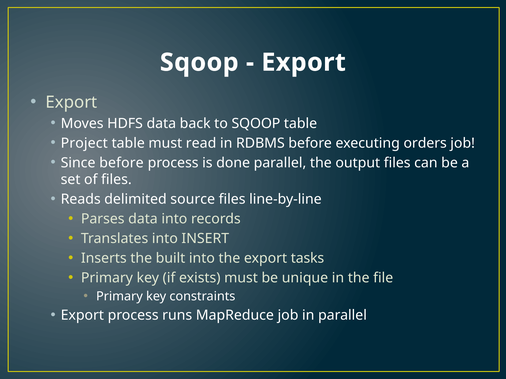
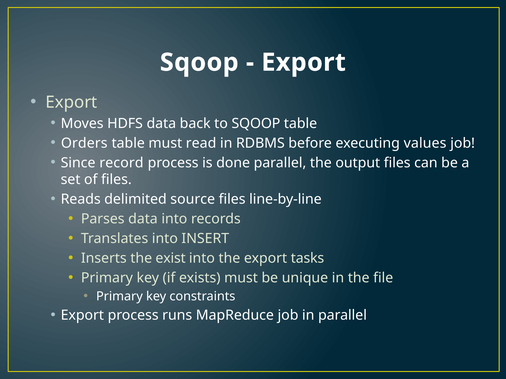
Project: Project -> Orders (84, 143)
orders: orders -> values (425, 143)
Since before: before -> record (121, 163)
built: built -> exist (171, 259)
